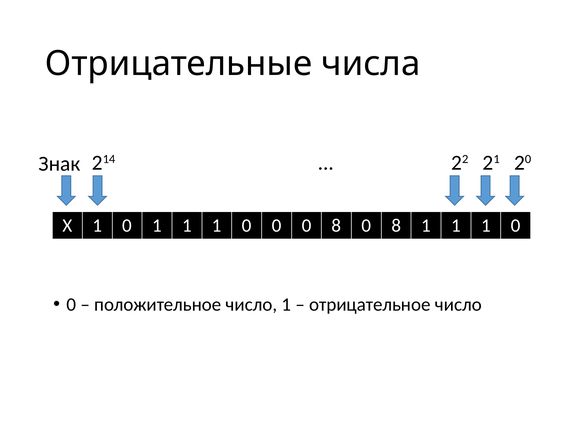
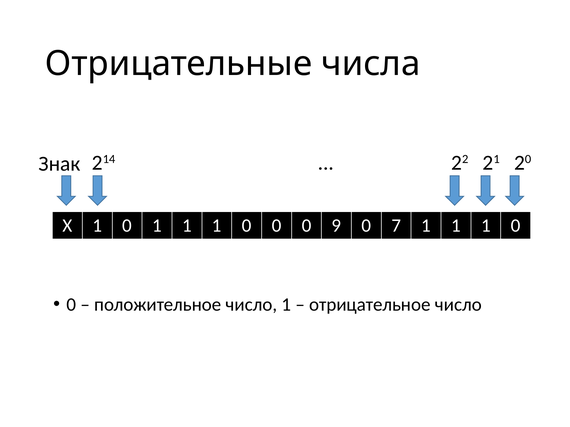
0 0 8: 8 -> 9 (336, 226)
8: 8 -> 7 (396, 226)
